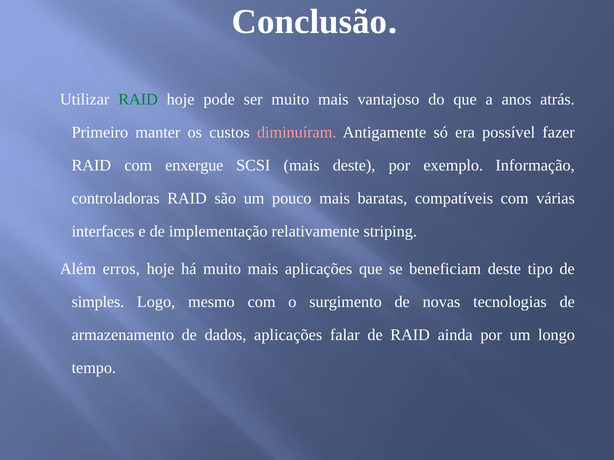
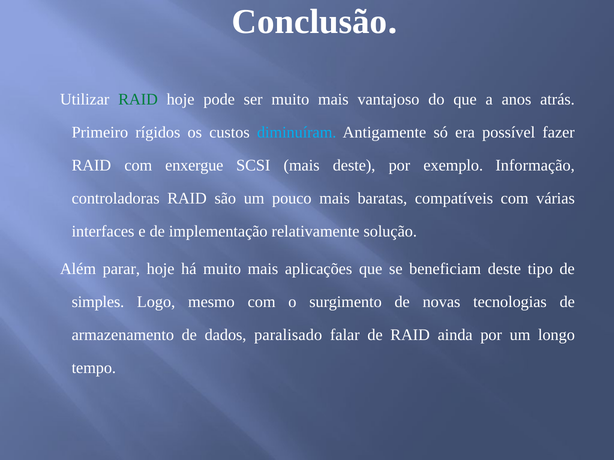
manter: manter -> rígidos (158, 132)
diminuíram colour: pink -> light blue (297, 132)
striping: striping -> solução (390, 232)
erros: erros -> parar (121, 269)
dados aplicações: aplicações -> paralisado (288, 335)
